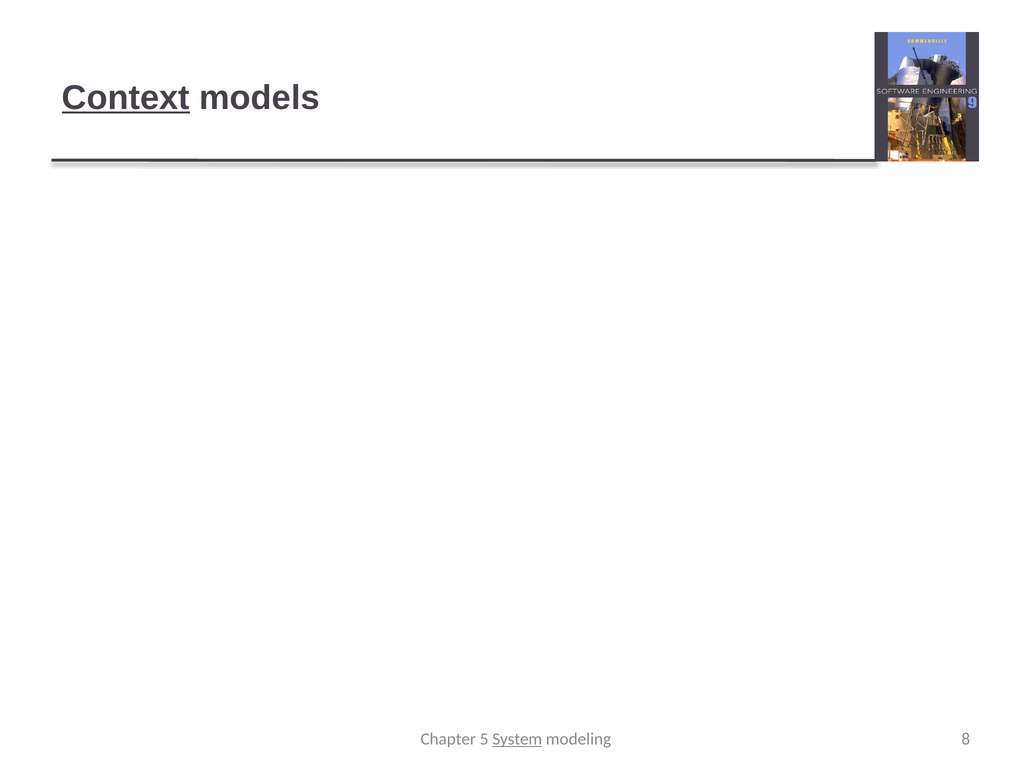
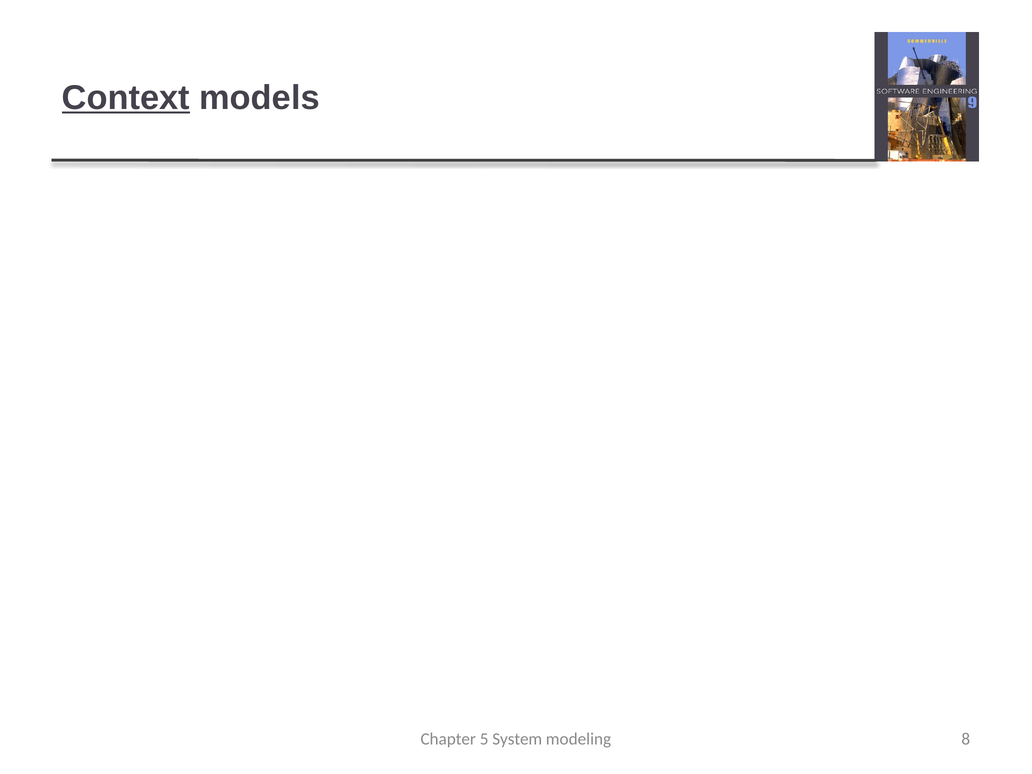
System underline: present -> none (517, 739)
